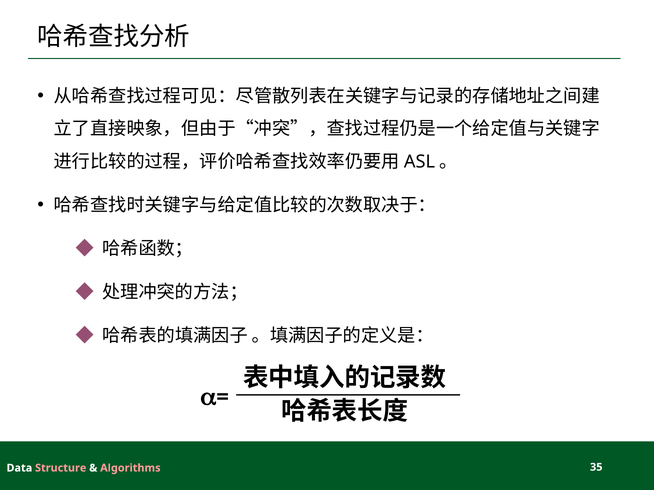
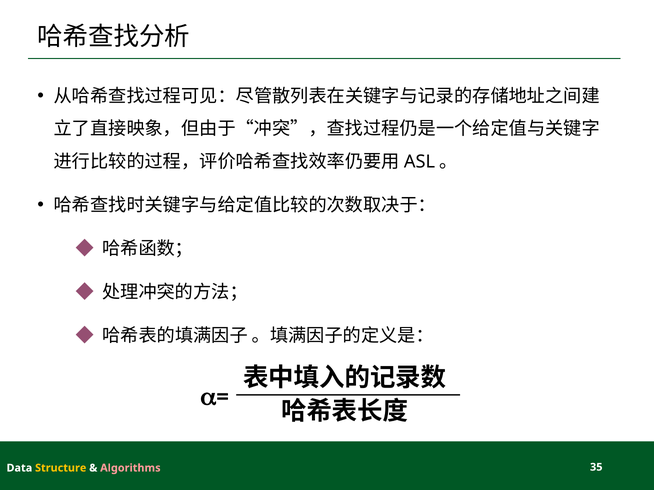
Structure colour: pink -> yellow (61, 468)
